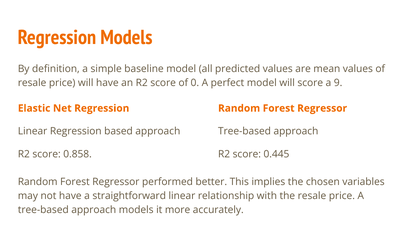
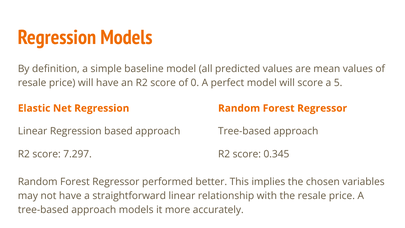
9: 9 -> 5 (338, 83)
0.858: 0.858 -> 7.297 (78, 154)
0.445: 0.445 -> 0.345 (276, 154)
